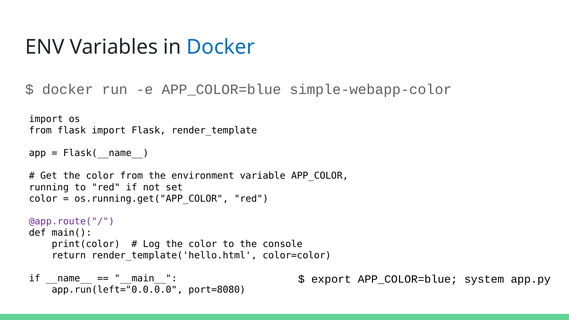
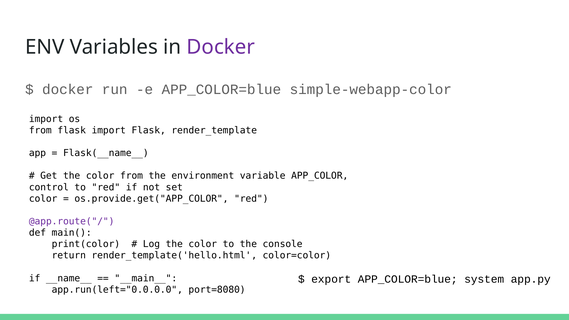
Docker colour: blue -> purple (221, 47)
running: running -> control (49, 187)
os.running.get("APP_COLOR: os.running.get("APP_COLOR -> os.provide.get("APP_COLOR (151, 199)
